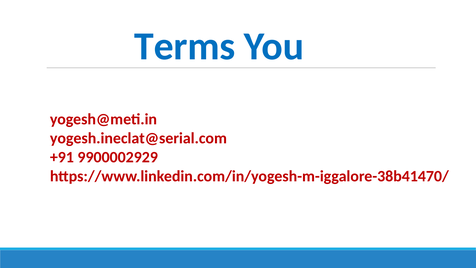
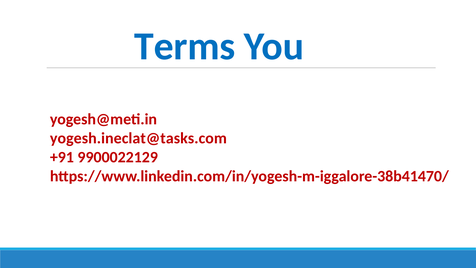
yogesh.ineclat@serial.com: yogesh.ineclat@serial.com -> yogesh.ineclat@tasks.com (138, 138)
9900002929: 9900002929 -> 9900022129 (118, 157)
